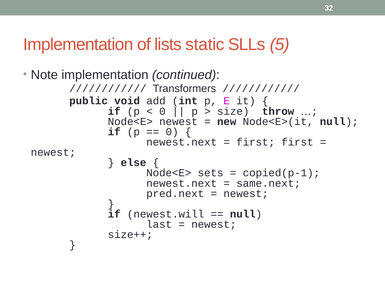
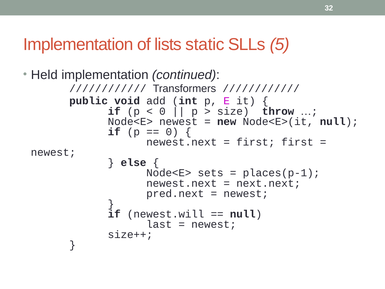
Note: Note -> Held (44, 75)
copied(p-1: copied(p-1 -> places(p-1 (281, 173)
same.next: same.next -> next.next (268, 183)
